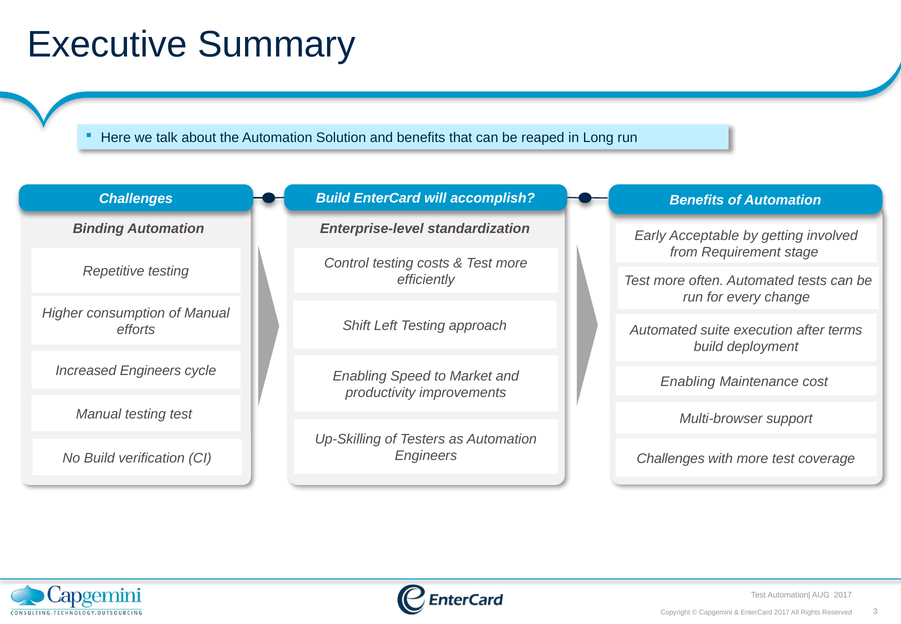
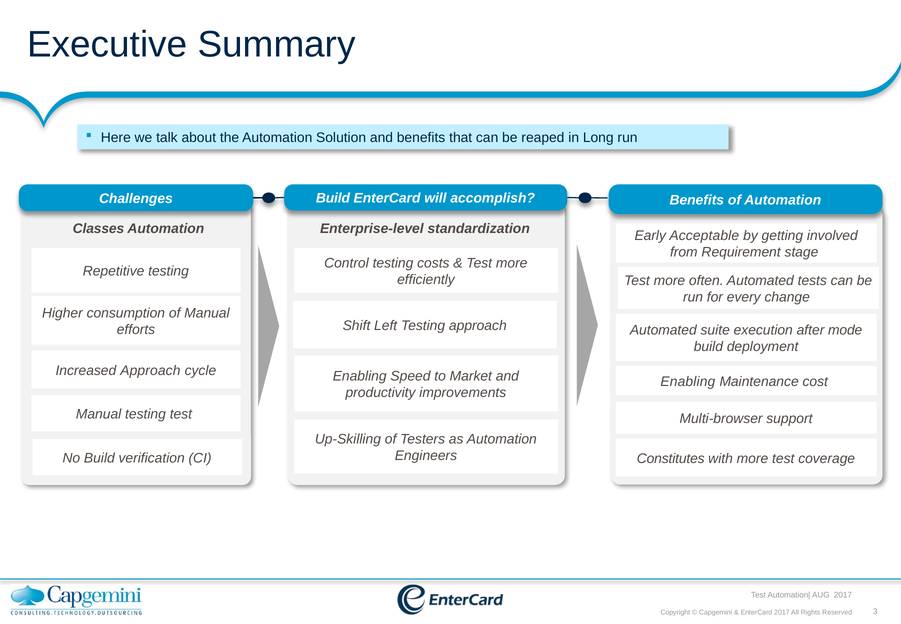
Binding: Binding -> Classes (98, 229)
terms: terms -> mode (845, 330)
Increased Engineers: Engineers -> Approach (150, 370)
Challenges: Challenges -> Constitutes (671, 458)
